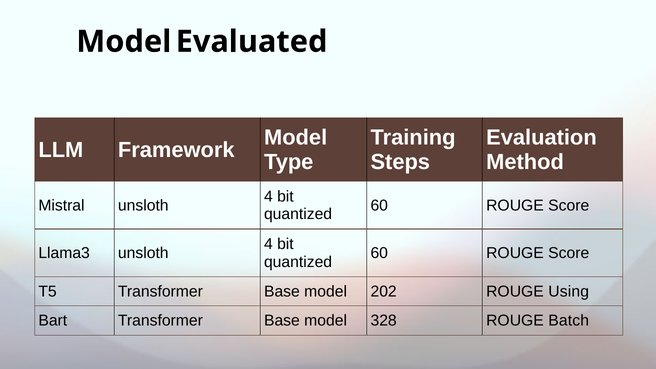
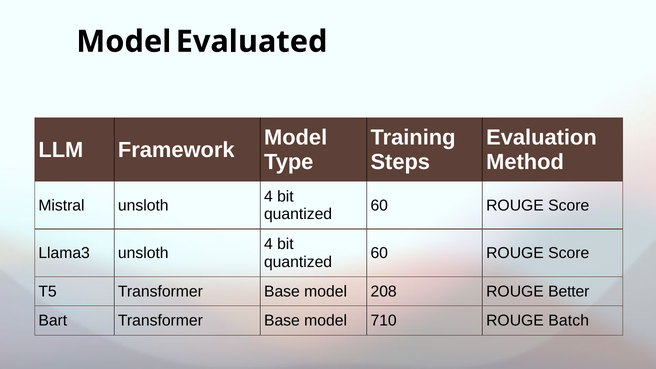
202: 202 -> 208 (384, 292)
Using: Using -> Better (569, 292)
328: 328 -> 710 (384, 321)
